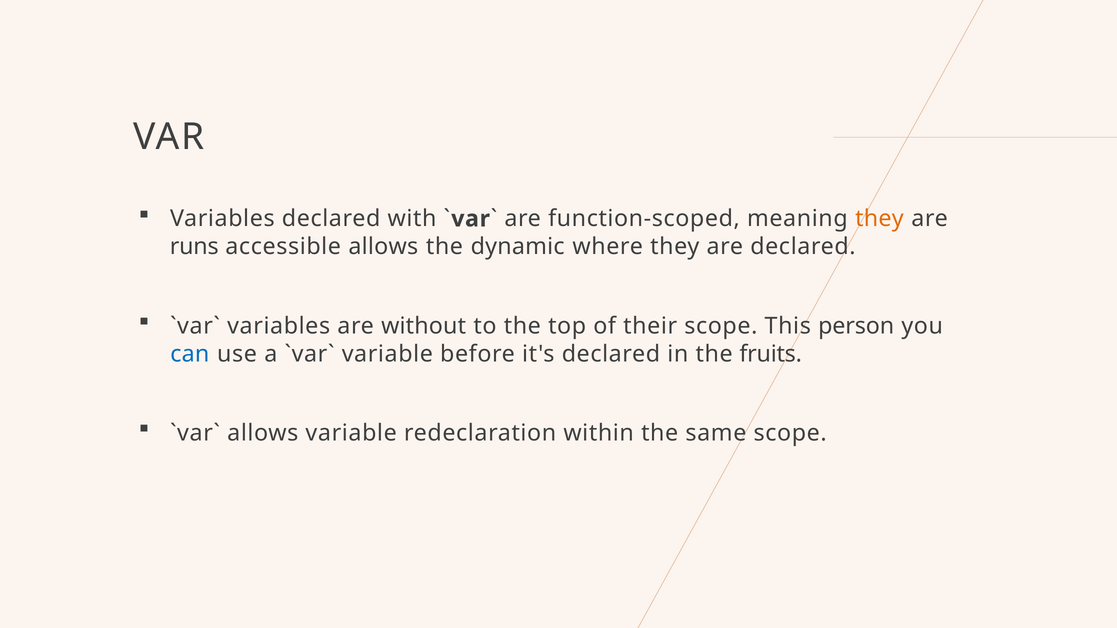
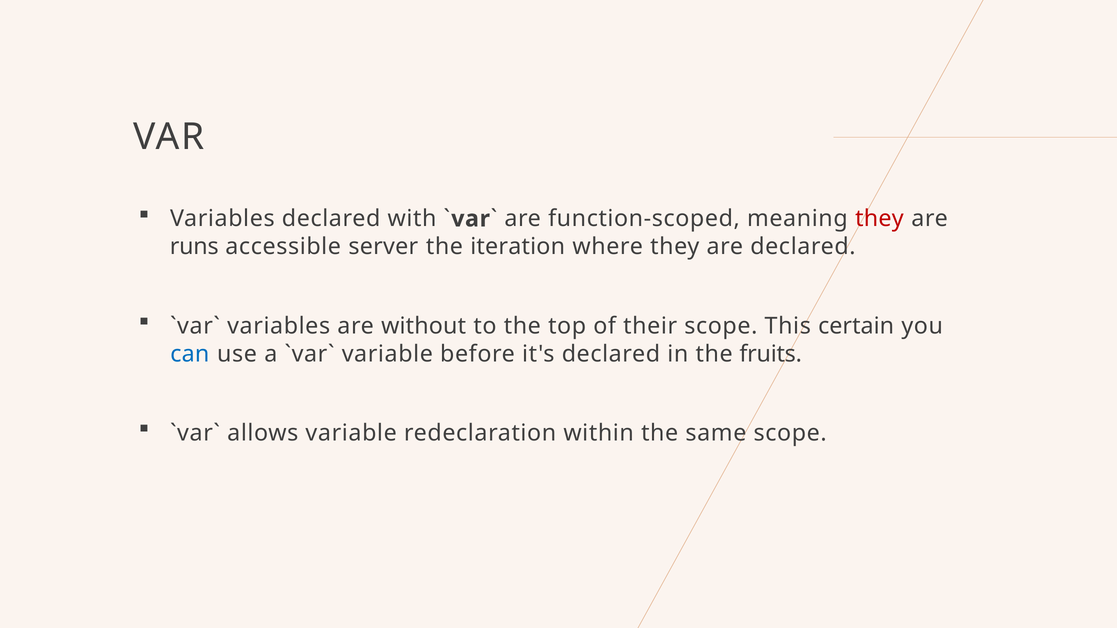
they colour: orange -> red (879, 219)
accessible allows: allows -> server (383, 247)
dynamic: dynamic -> iteration (518, 247)
person: person -> certain (856, 326)
